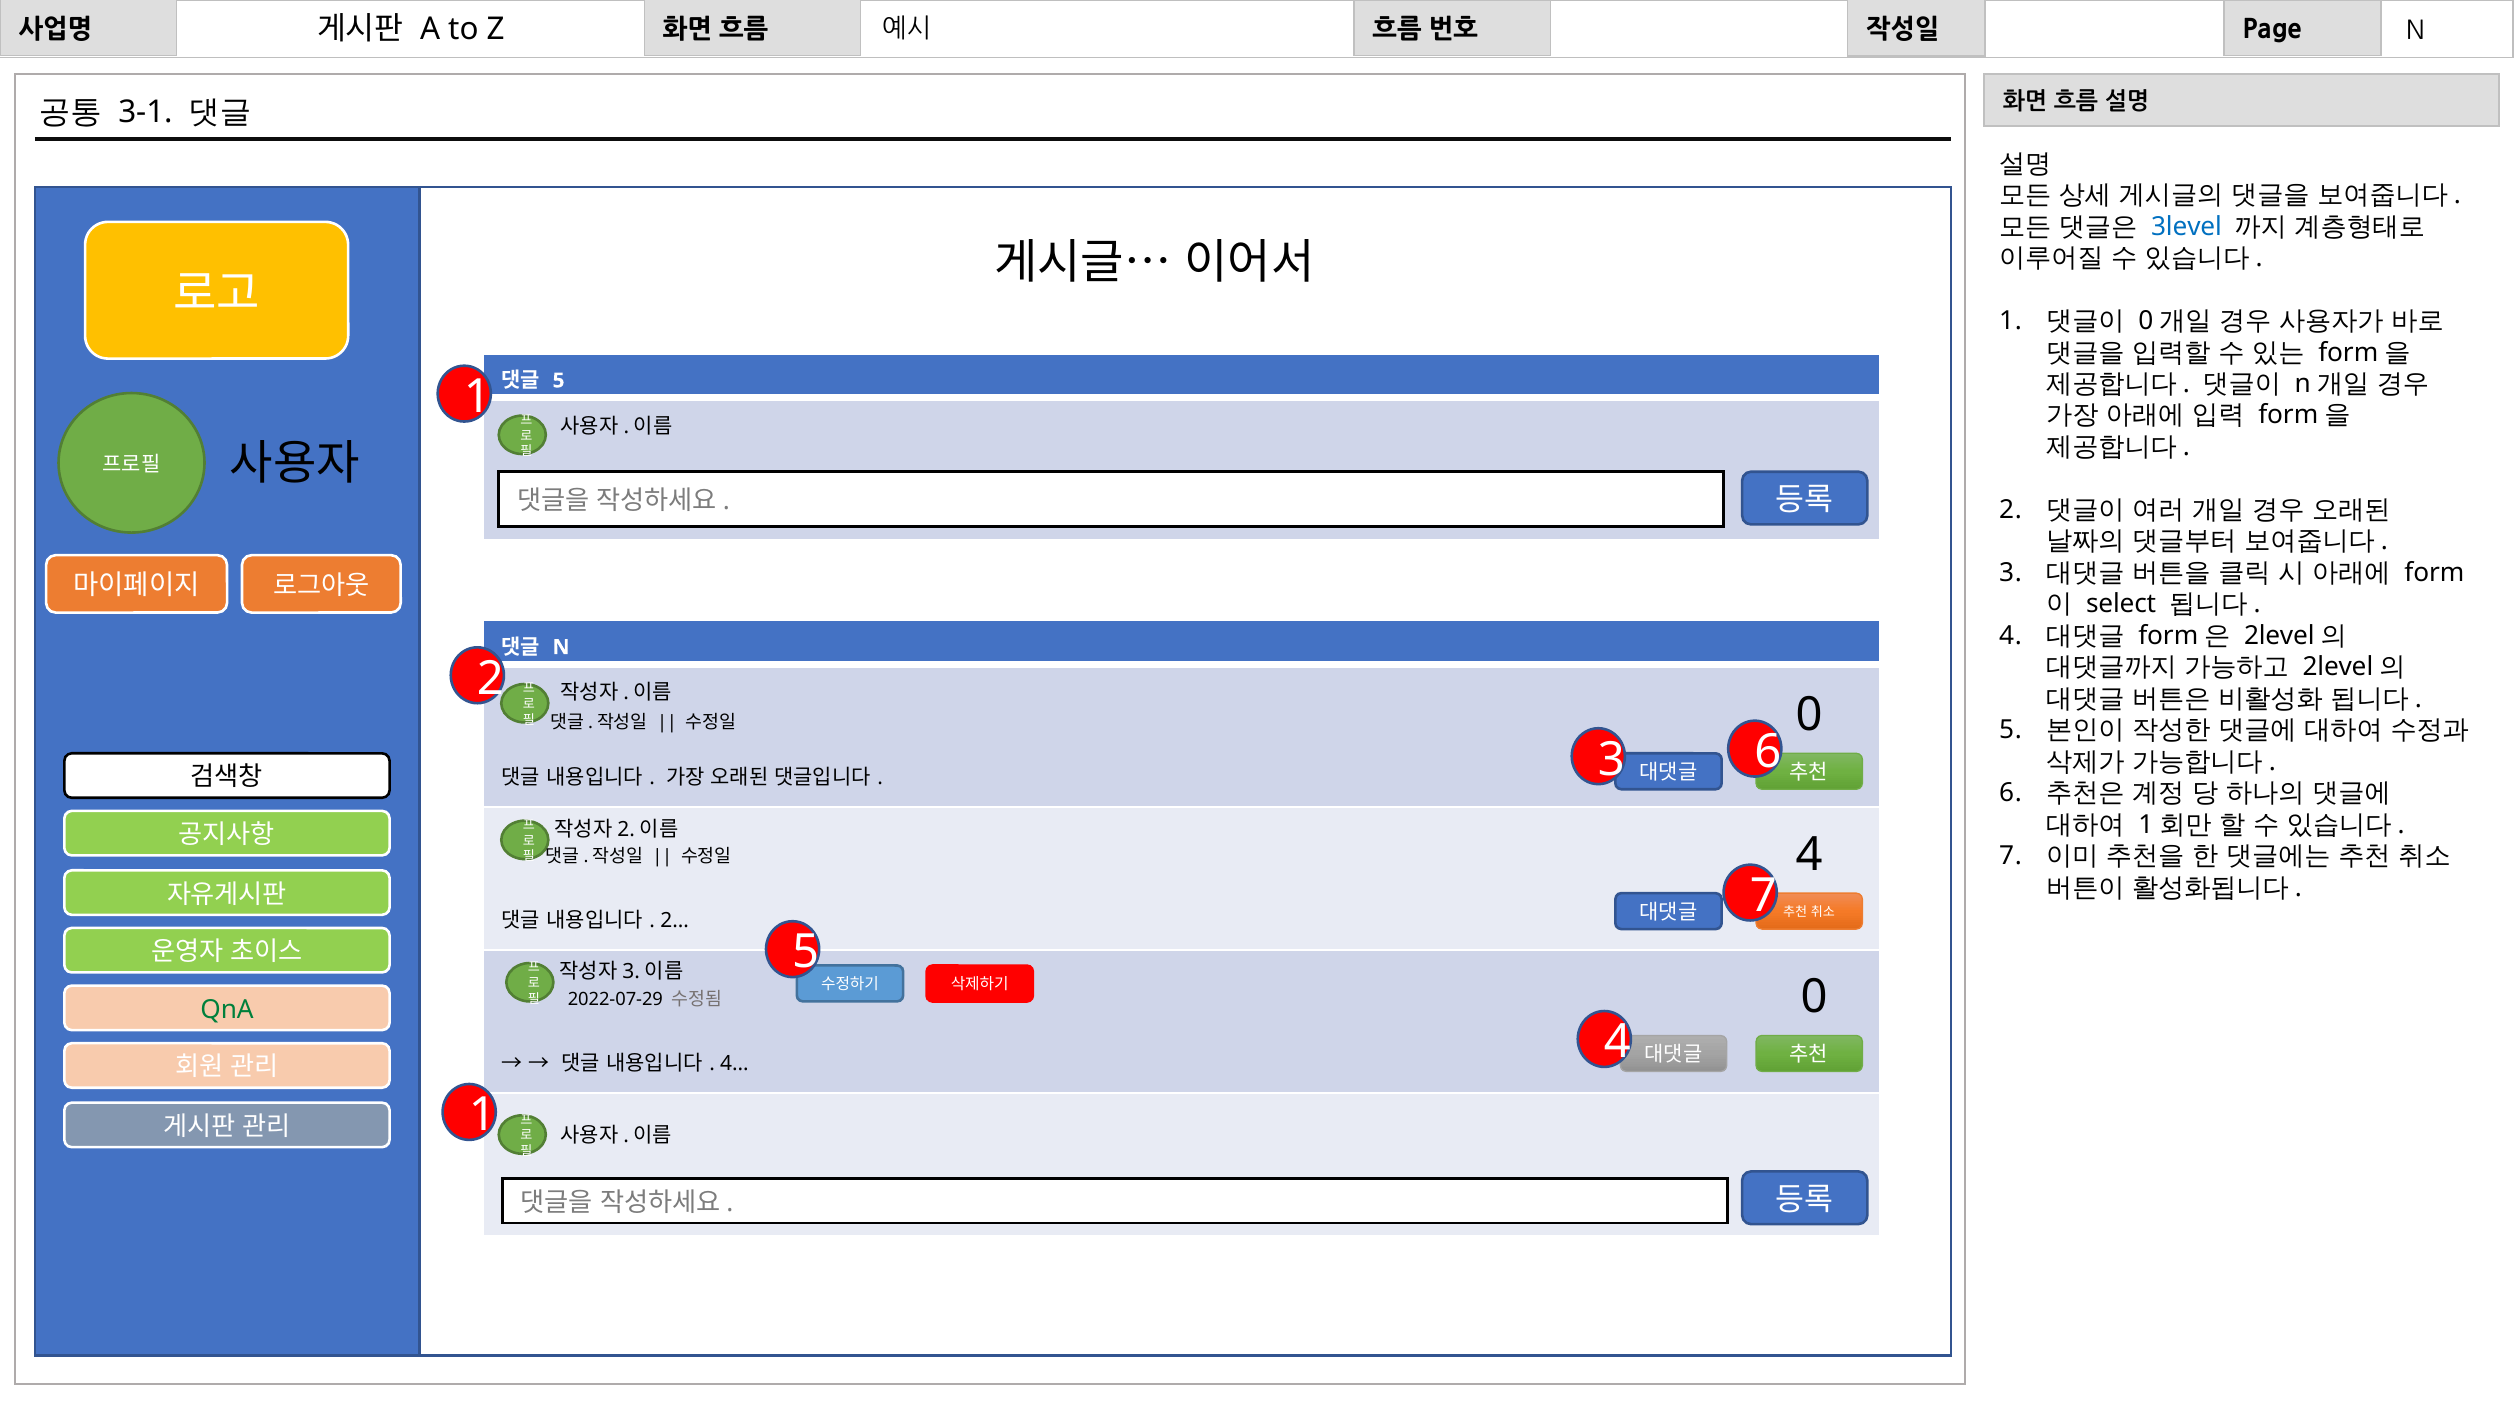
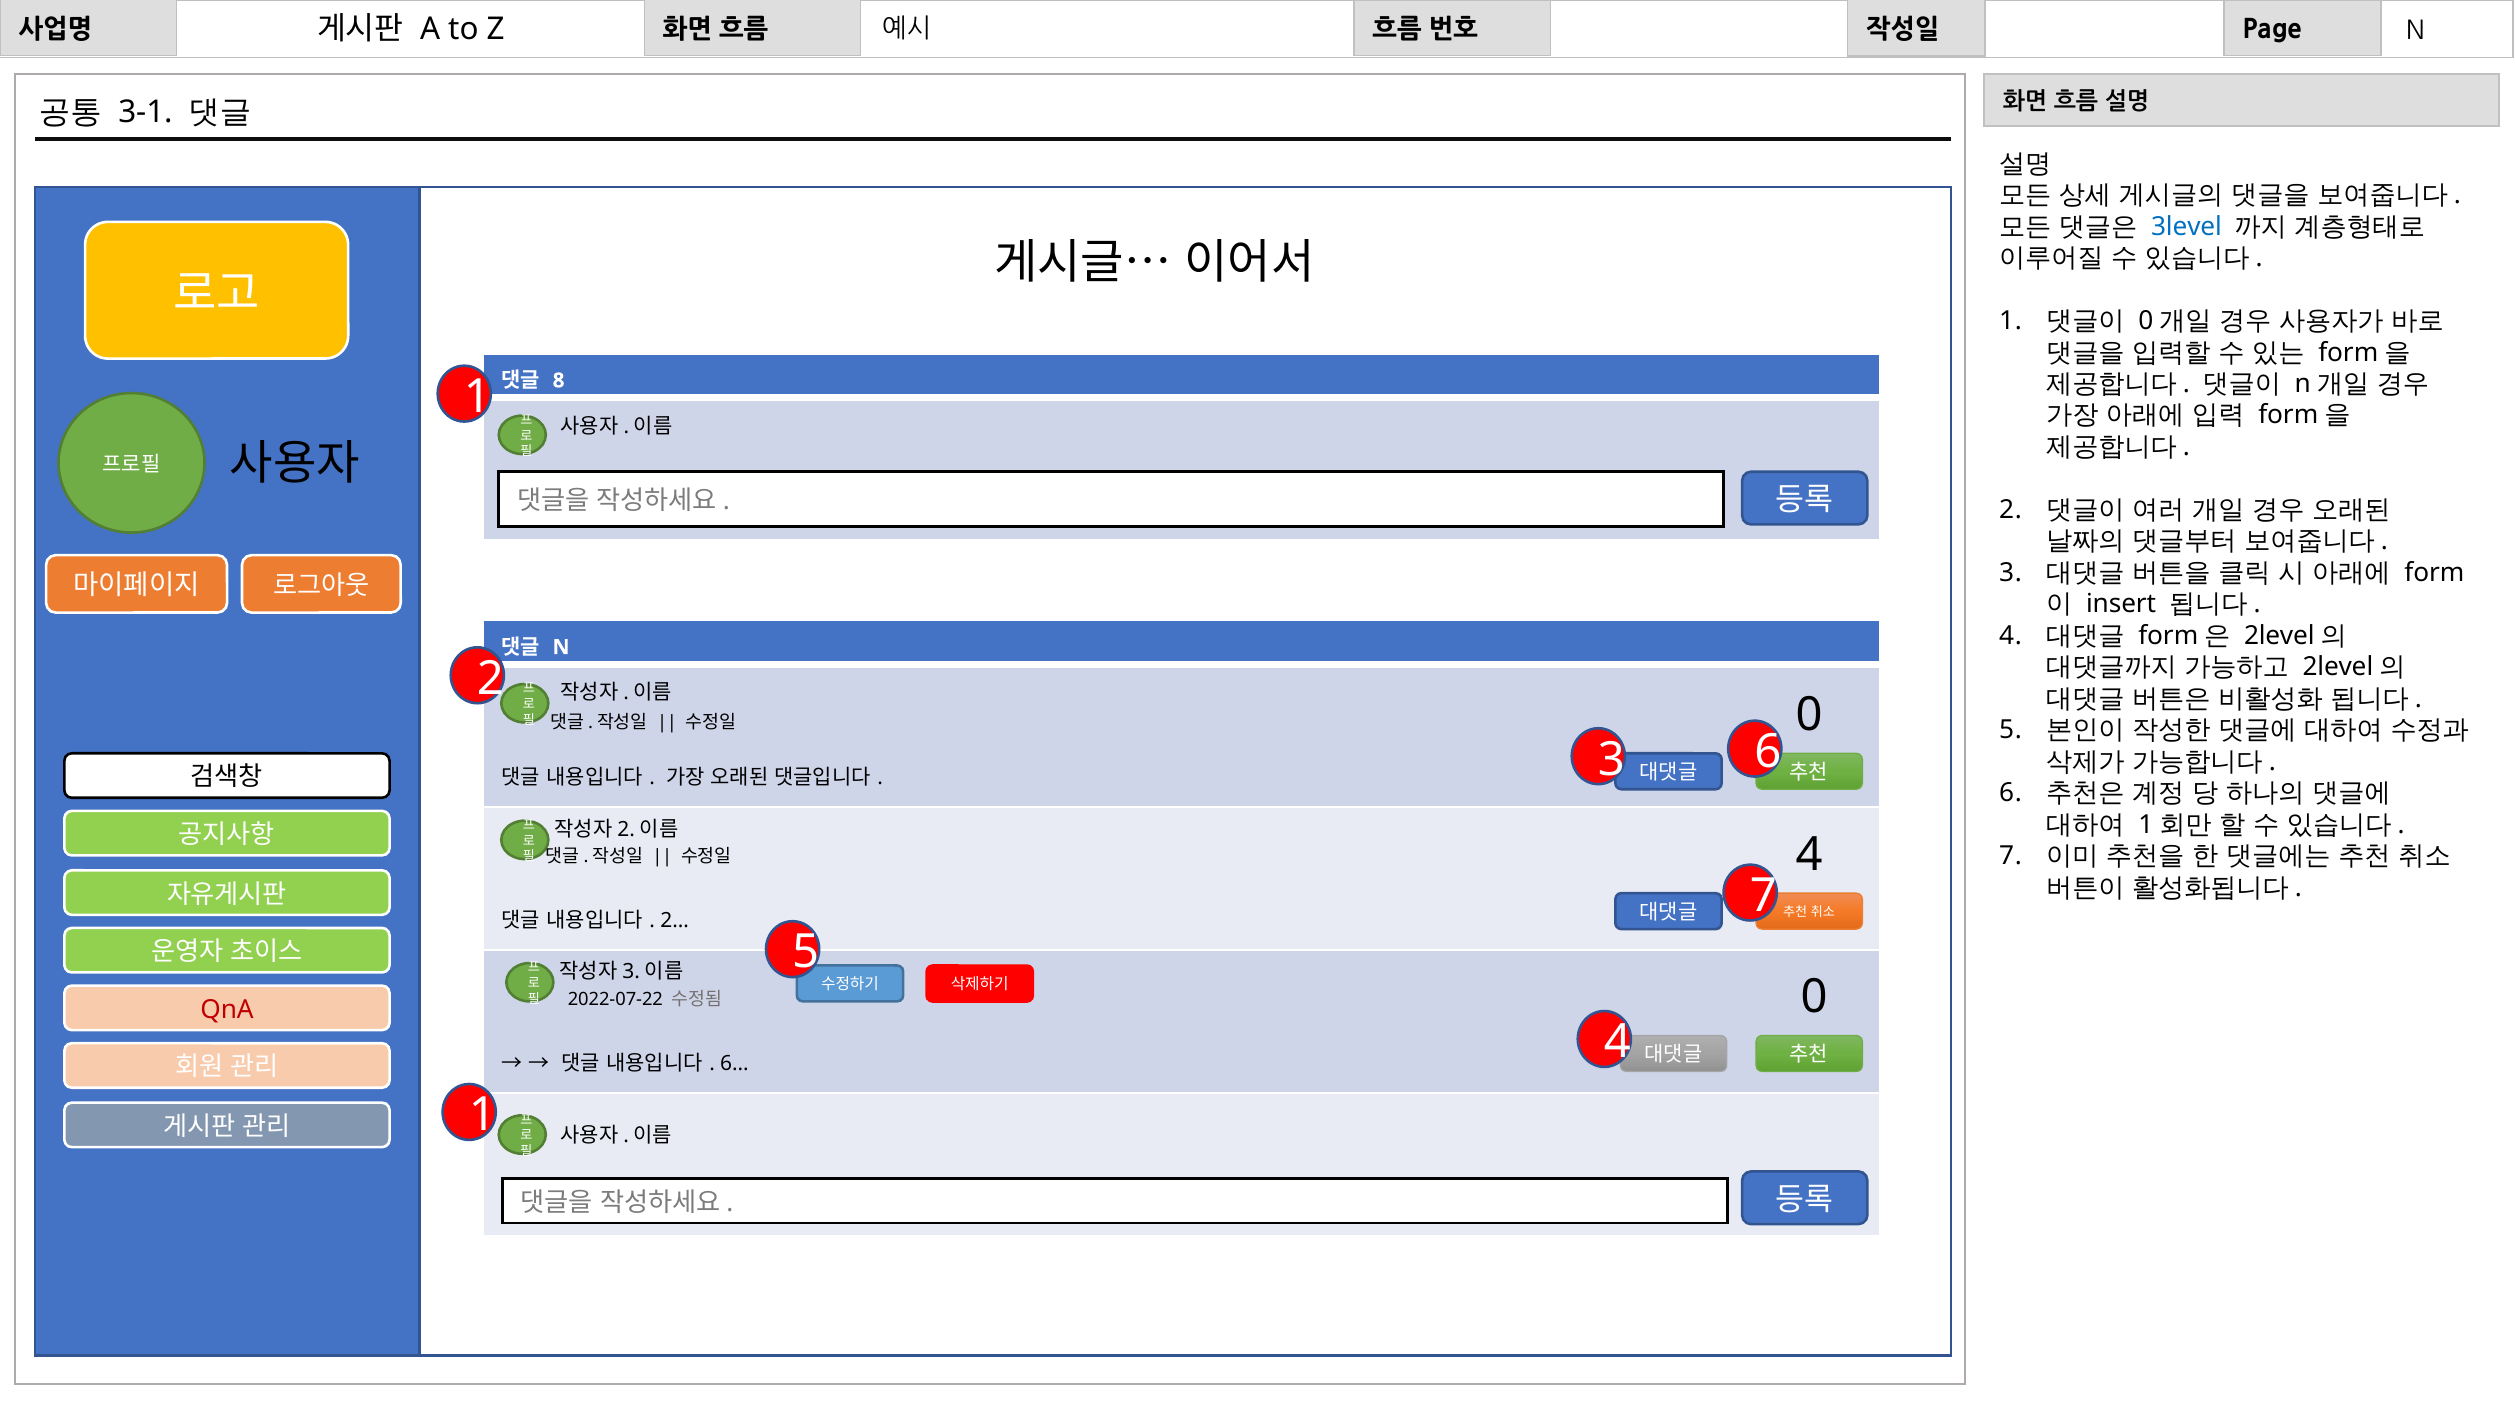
5: 5 -> 8 (559, 381)
select: select -> insert (2121, 604)
2022-07-29: 2022-07-29 -> 2022-07-22 (615, 1000)
QnA colour: green -> red (227, 1010)
4…: 4… -> 6… (734, 1064)
